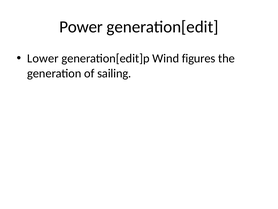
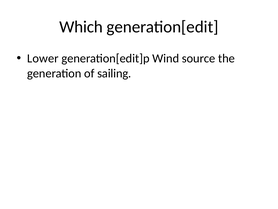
Power: Power -> Which (81, 27)
figures: figures -> source (199, 58)
